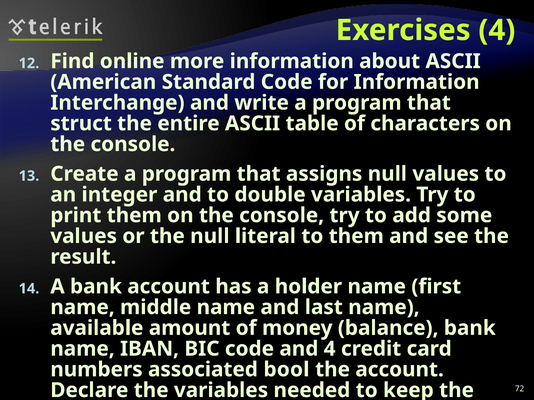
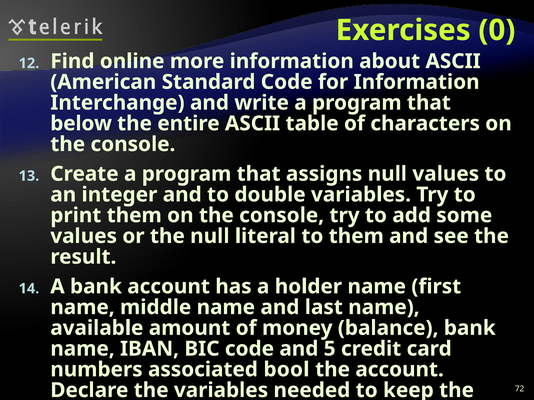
Exercises 4: 4 -> 0 (497, 30)
struct: struct -> below (81, 124)
and 4: 4 -> 5 (330, 349)
